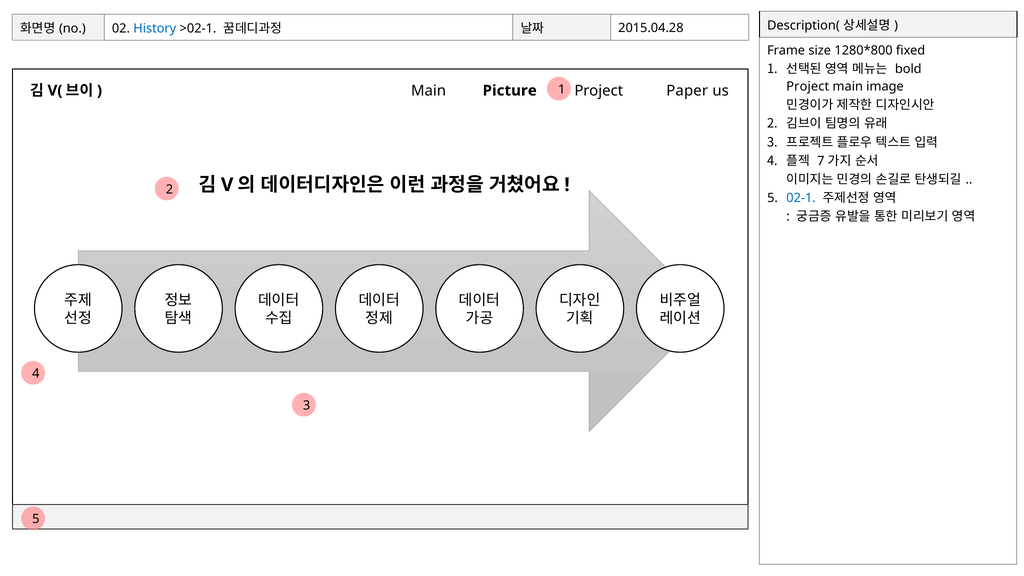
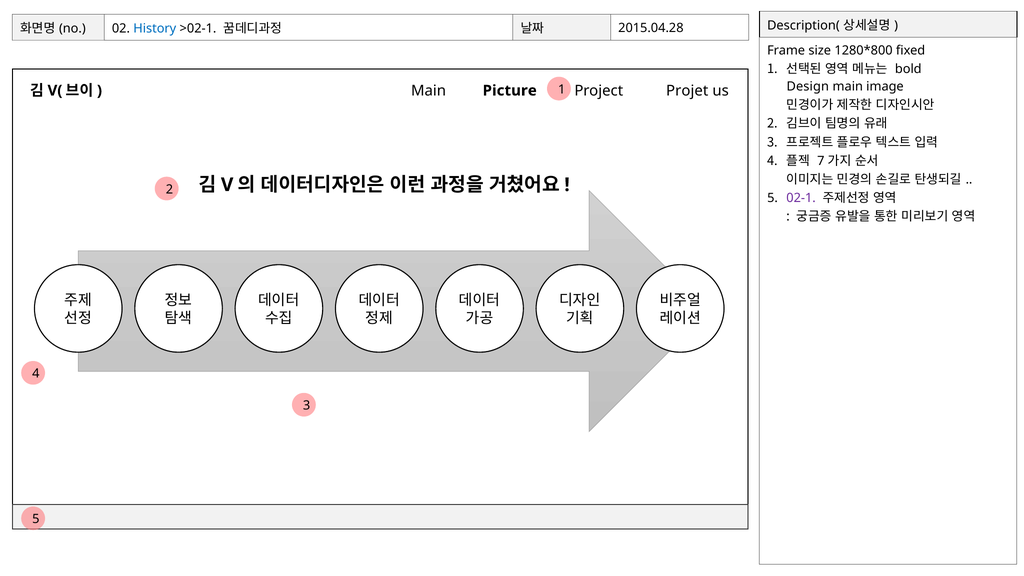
Project: Project -> Design (808, 87)
Paper: Paper -> Projet (687, 91)
02-1 colour: blue -> purple (801, 198)
